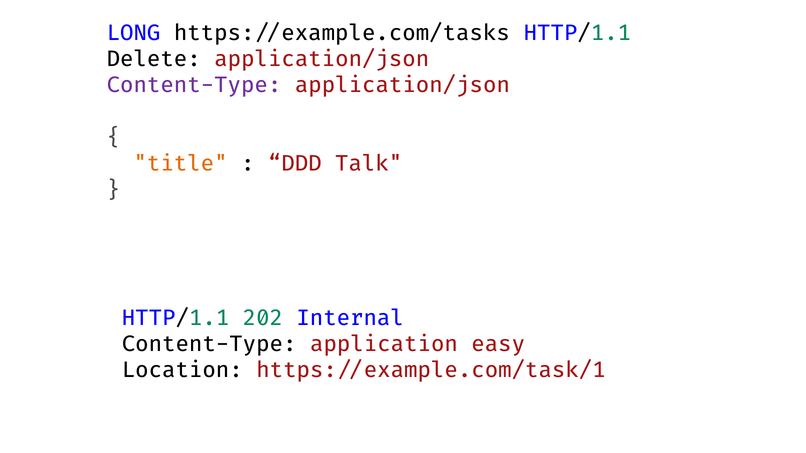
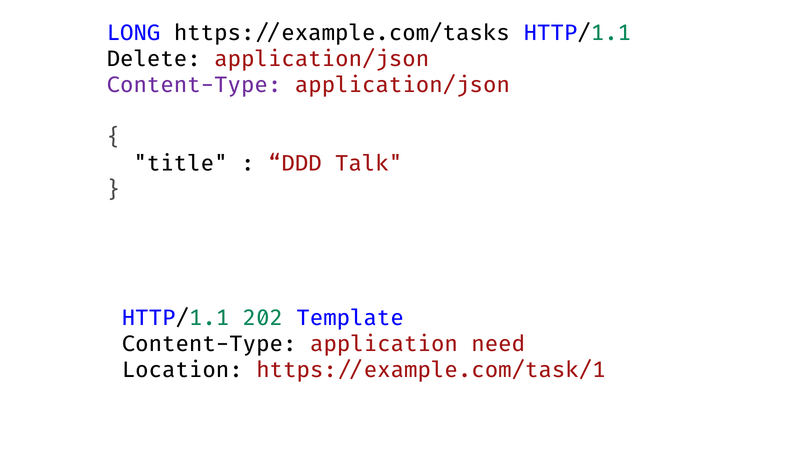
title colour: orange -> black (181, 164)
Internal: Internal -> Template (350, 318)
application/easy: application/easy -> application/need (418, 344)
